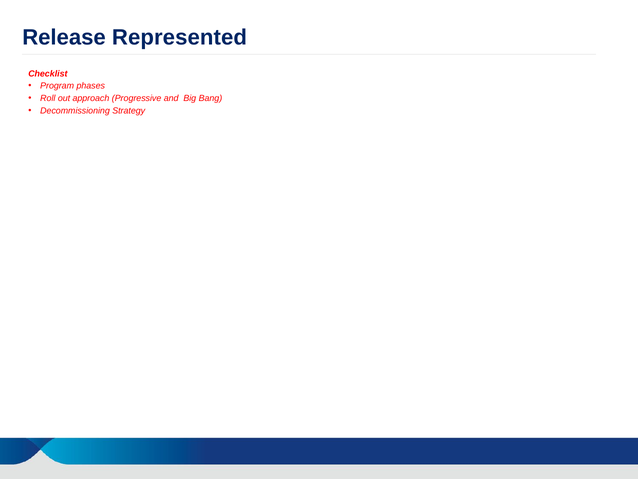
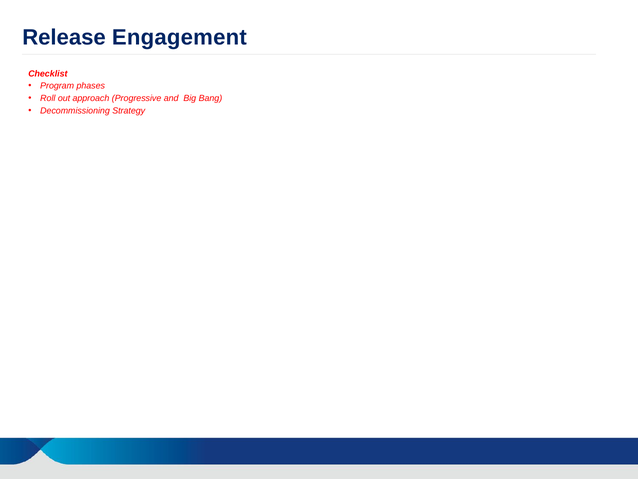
Represented: Represented -> Engagement (179, 37)
